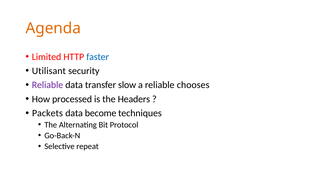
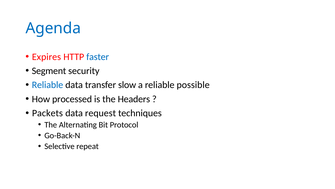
Agenda colour: orange -> blue (53, 28)
Limited: Limited -> Expires (46, 57)
Utilisant: Utilisant -> Segment (49, 71)
Reliable colour: purple -> blue (47, 85)
chooses: chooses -> possible (193, 85)
become: become -> request (101, 113)
